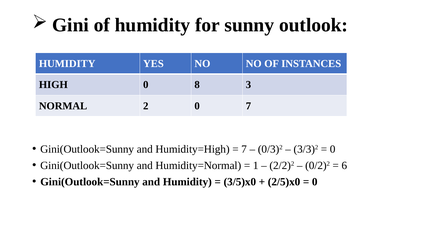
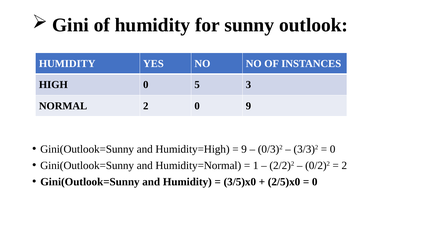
8: 8 -> 5 (197, 85)
0 7: 7 -> 9 (248, 106)
7: 7 -> 9 (244, 149)
6: 6 -> 2 (344, 166)
